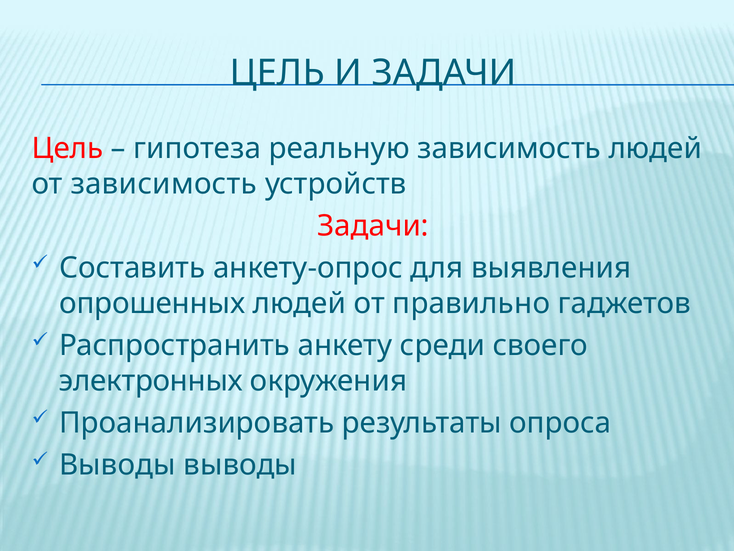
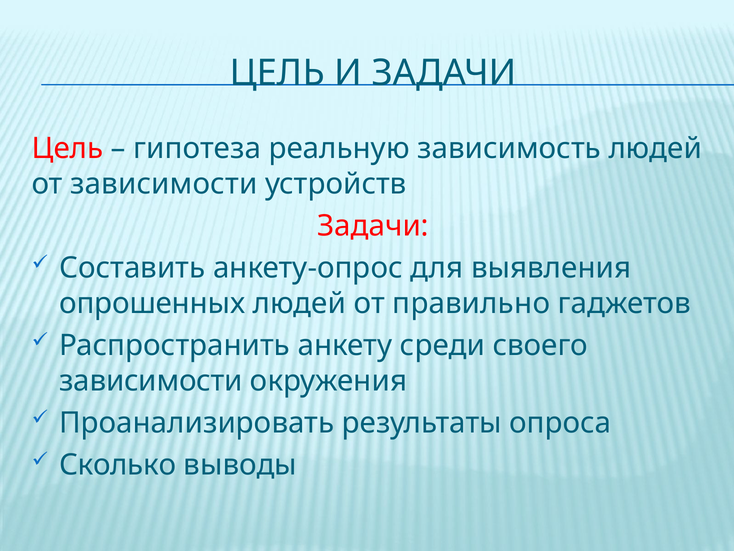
от зависимость: зависимость -> зависимости (164, 184)
электронных: электронных -> зависимости (151, 381)
Выводы: Выводы -> Сколько (118, 465)
